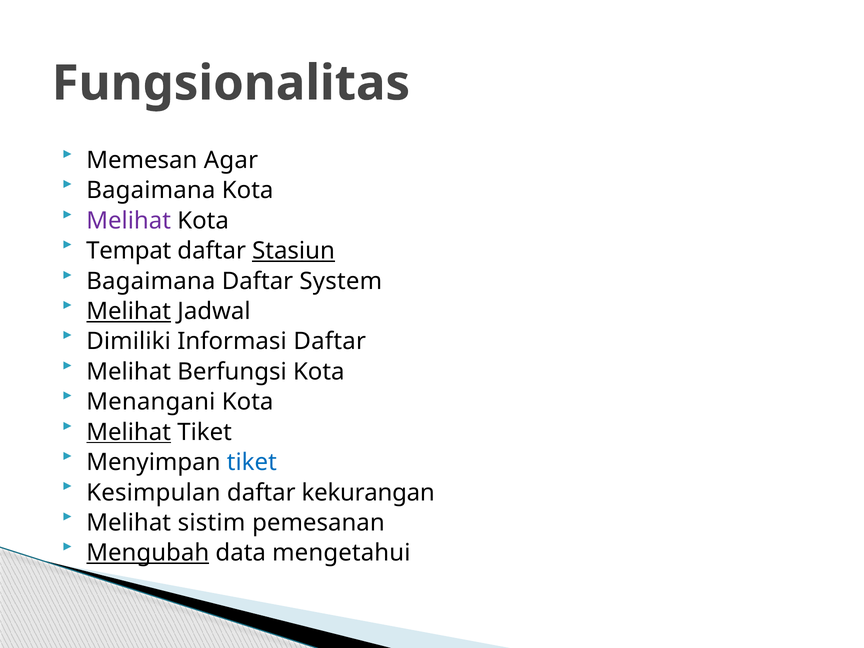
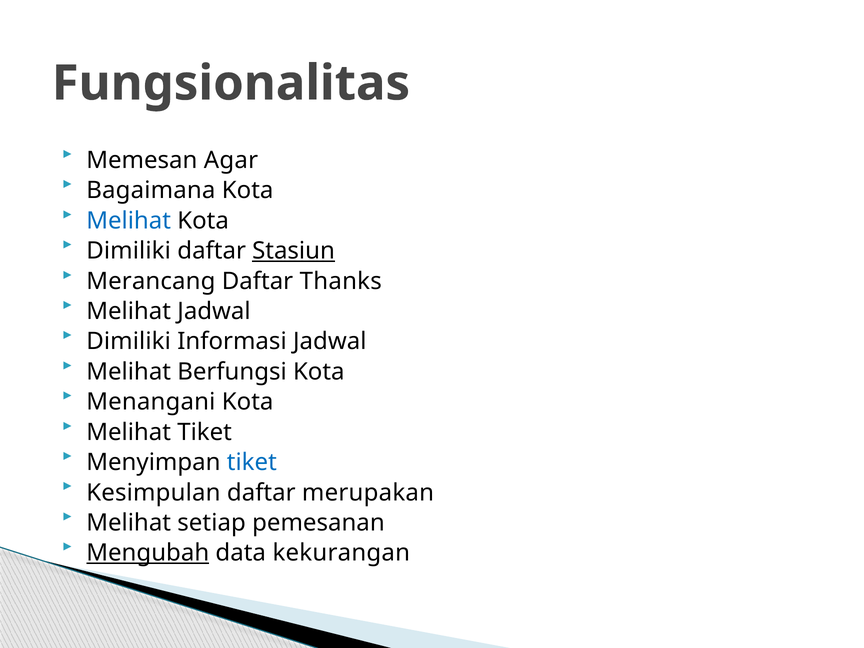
Melihat colour: purple -> blue (129, 221)
Tempat: Tempat -> Dimiliki (129, 251)
Bagaimana: Bagaimana -> Merancang (151, 281)
System: System -> Thanks (341, 281)
Melihat underline: present -> none (129, 311)
Informasi Daftar: Daftar -> Jadwal (330, 342)
Melihat underline: present -> none (129, 432)
kekurangan: kekurangan -> merupakan (368, 493)
sistim: sistim -> setiap (212, 523)
mengetahui: mengetahui -> kekurangan (341, 553)
